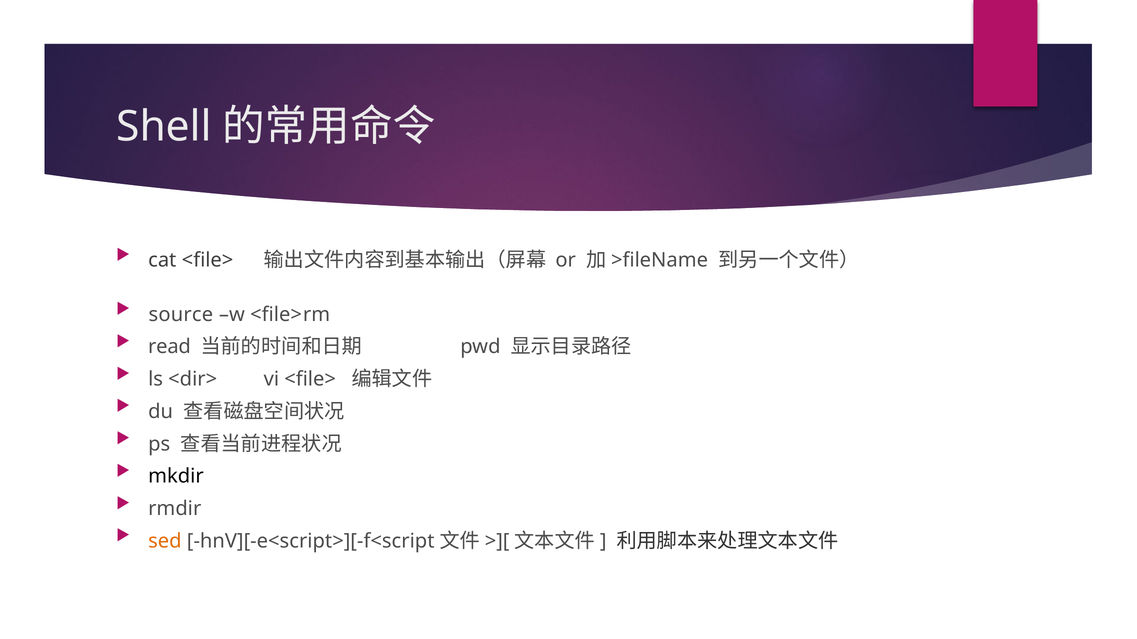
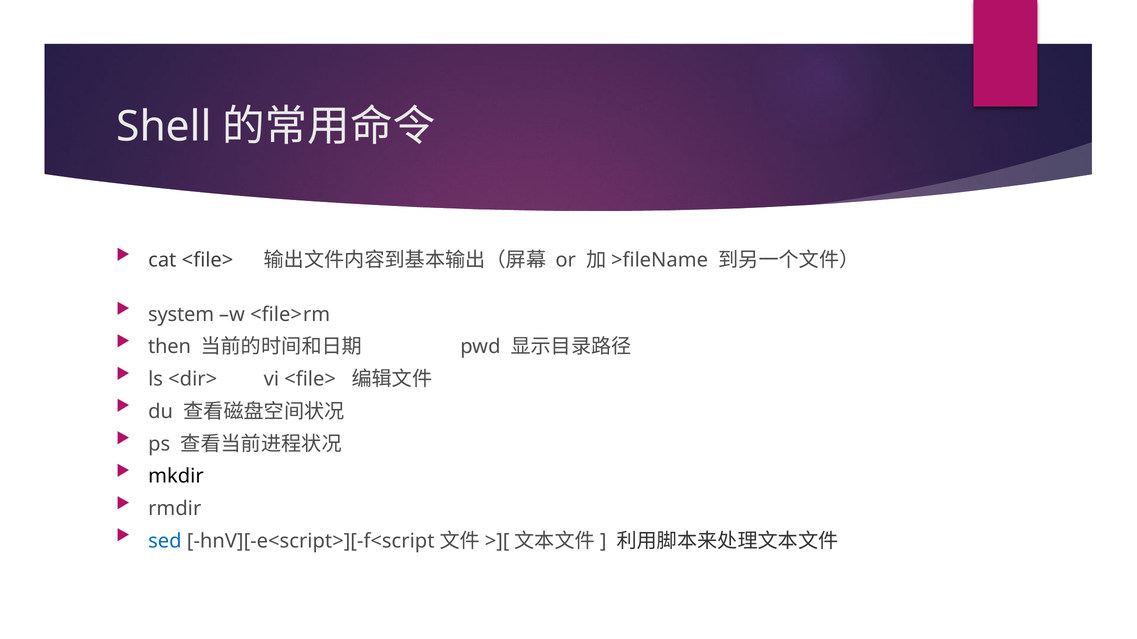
source: source -> system (181, 315)
read: read -> then (170, 347)
sed colour: orange -> blue (165, 541)
